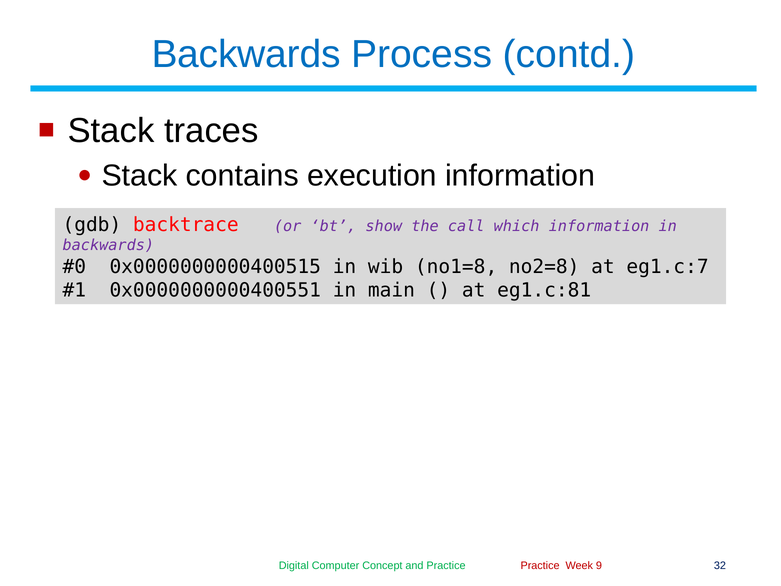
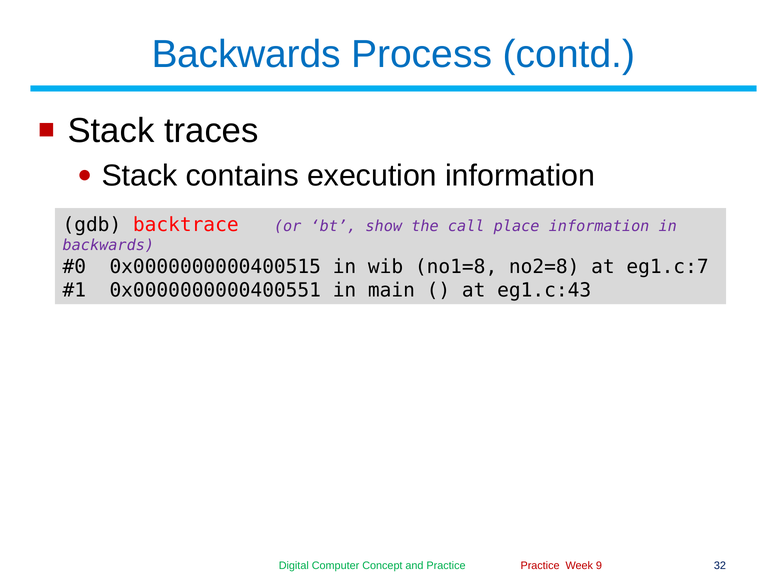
which: which -> place (517, 226)
eg1.c:81: eg1.c:81 -> eg1.c:43 (544, 290)
